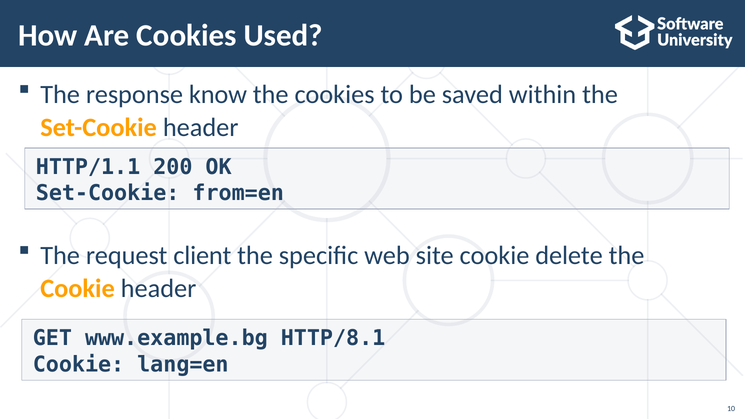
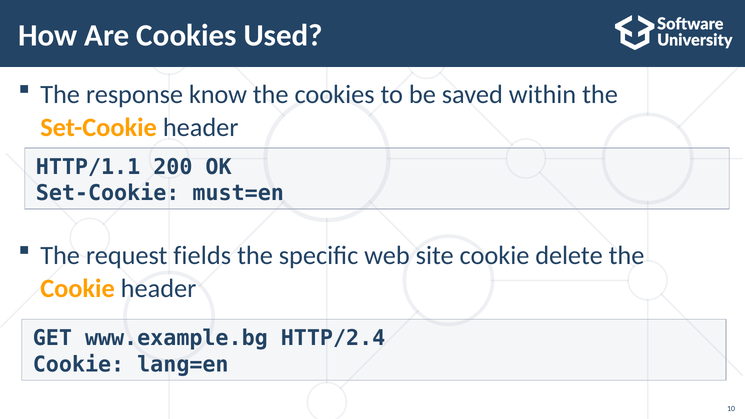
from=en: from=en -> must=en (238, 193)
client: client -> fields (202, 255)
HTTP/8.1: HTTP/8.1 -> HTTP/2.4 (333, 338)
